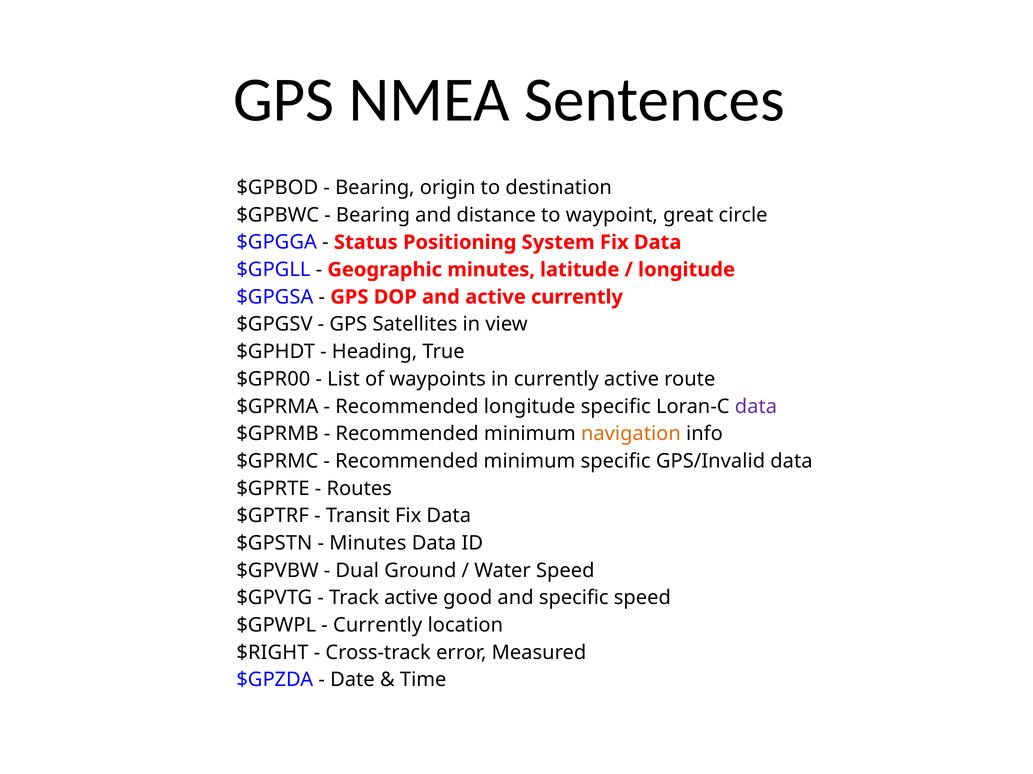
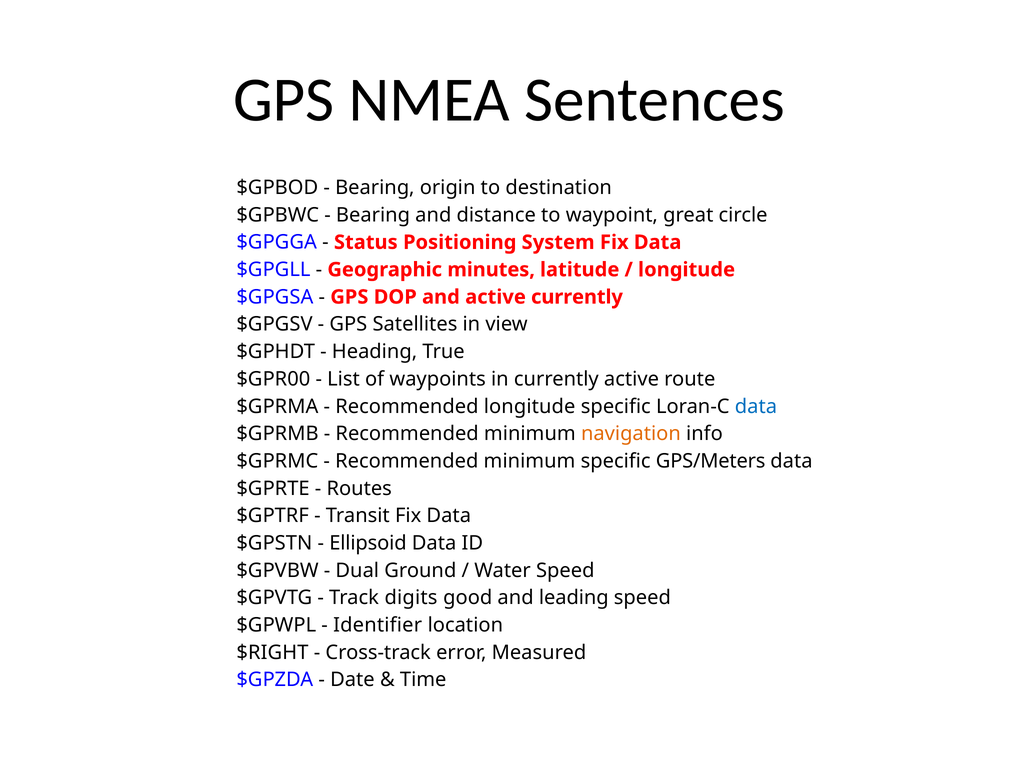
data colour: purple -> blue (756, 407)
GPS/Invalid: GPS/Invalid -> GPS/Meters (711, 462)
Minutes: Minutes -> Ellipsoid (368, 544)
Track active: active -> digits (411, 598)
and specific: specific -> leading (574, 598)
Currently: Currently -> Identifier (378, 626)
